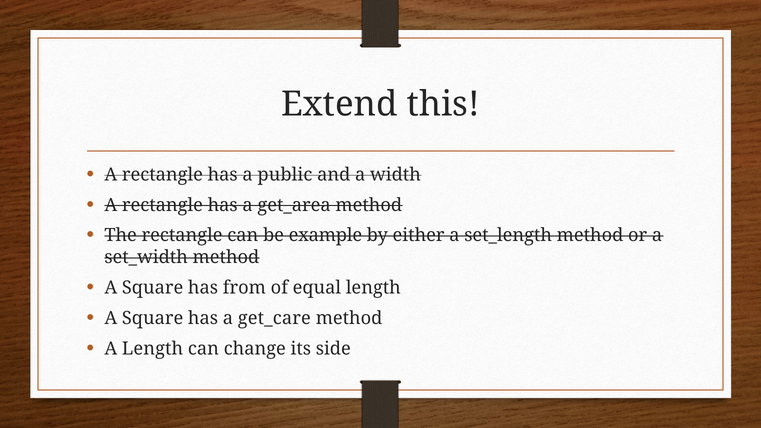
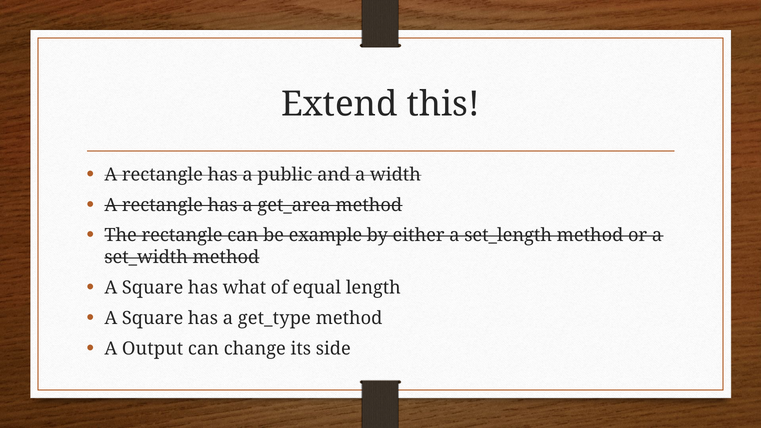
from: from -> what (244, 288)
get_care: get_care -> get_type (274, 318)
A Length: Length -> Output (153, 349)
